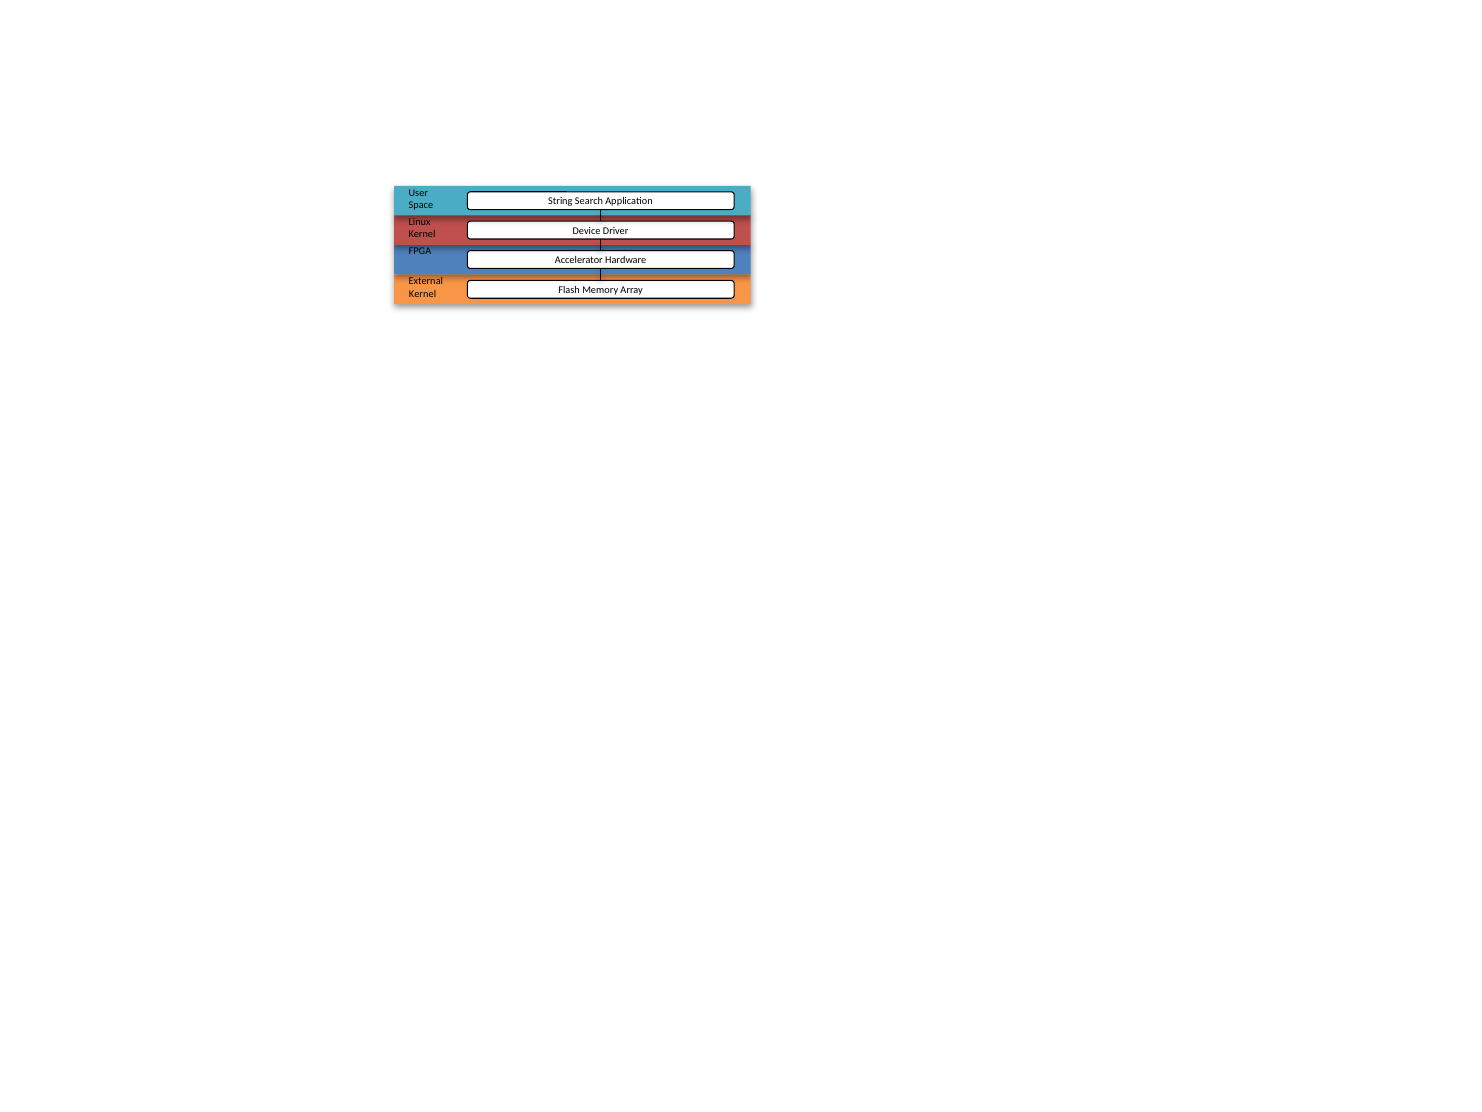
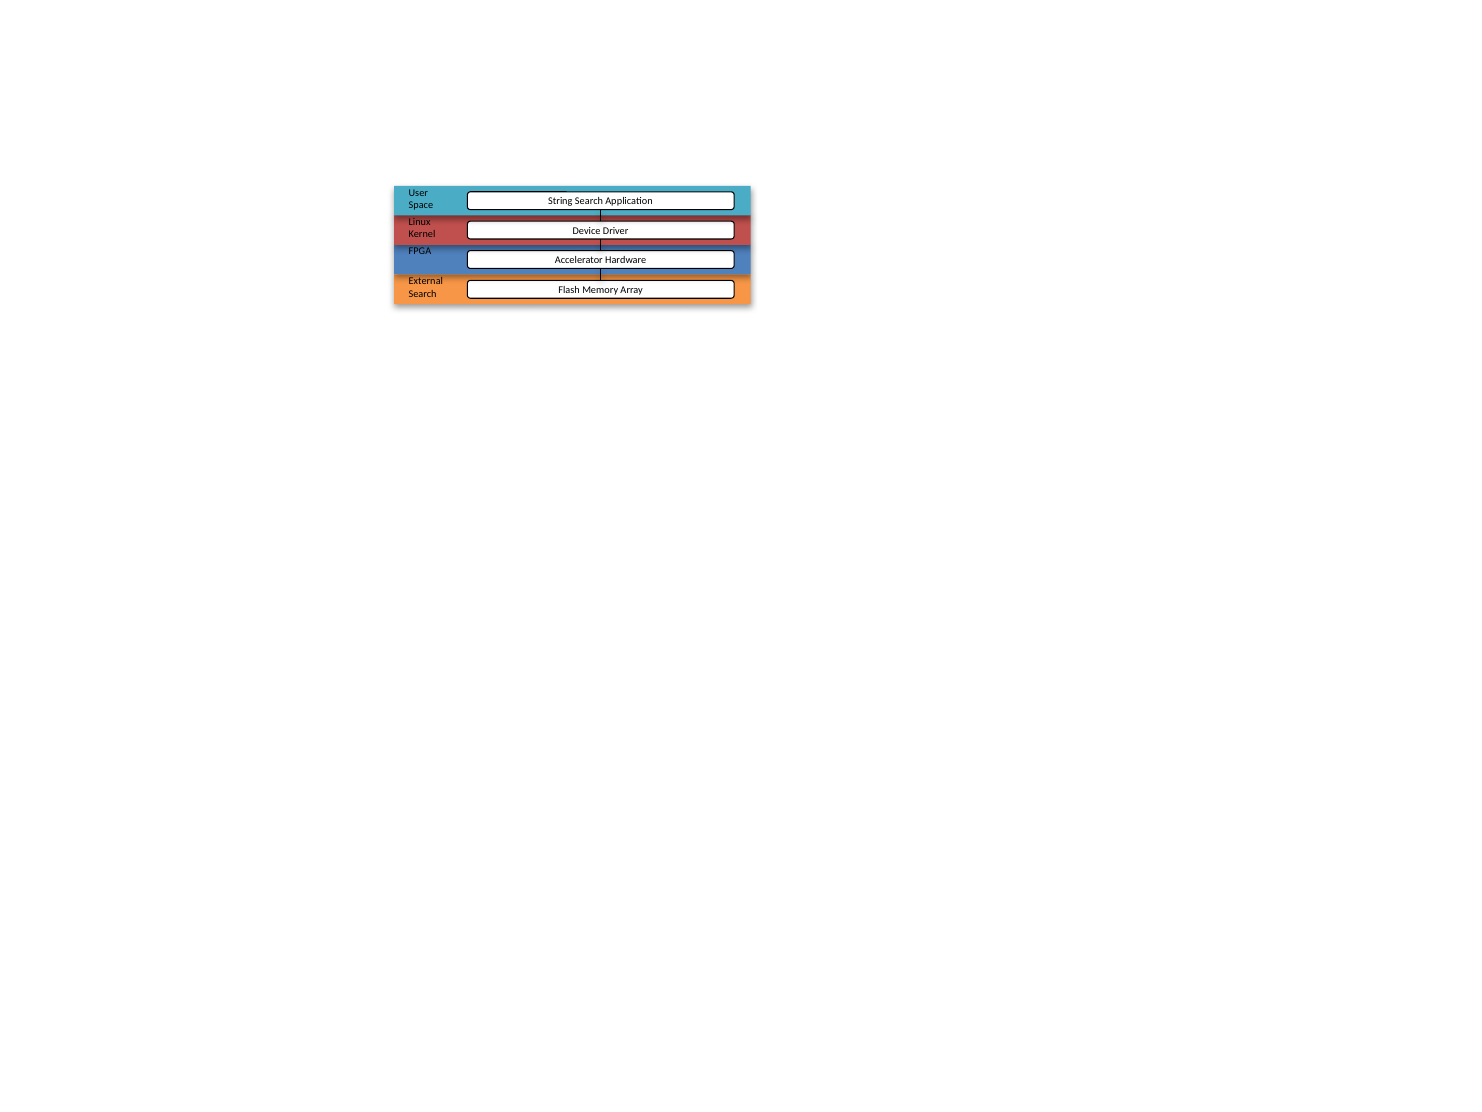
Kernel: Kernel -> Search (423, 294)
